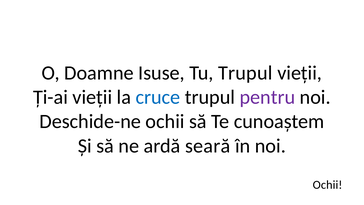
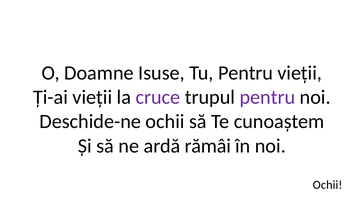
Tu Trupul: Trupul -> Pentru (245, 73)
cruce colour: blue -> purple (158, 97)
seară: seară -> rămâi (208, 146)
